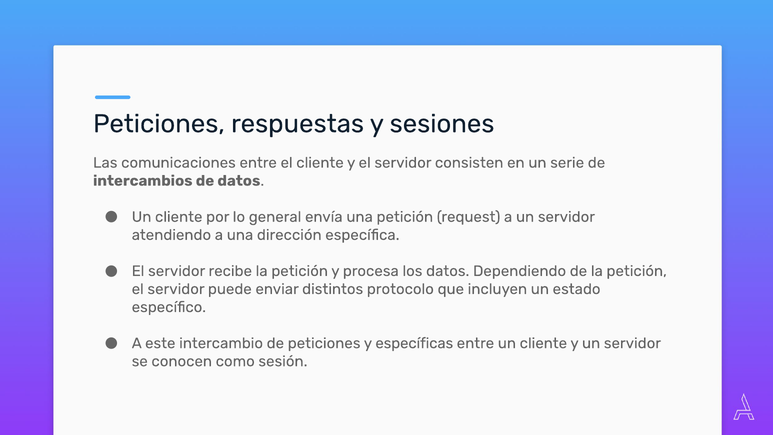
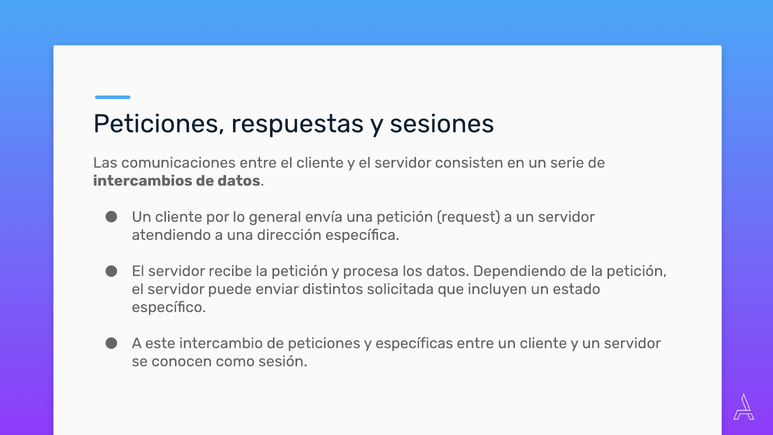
protocolo: protocolo -> solicitada (400, 289)
